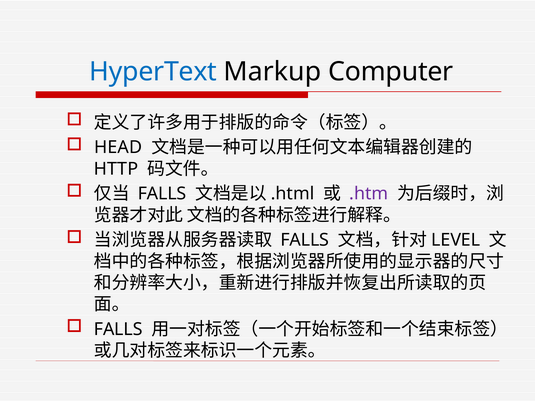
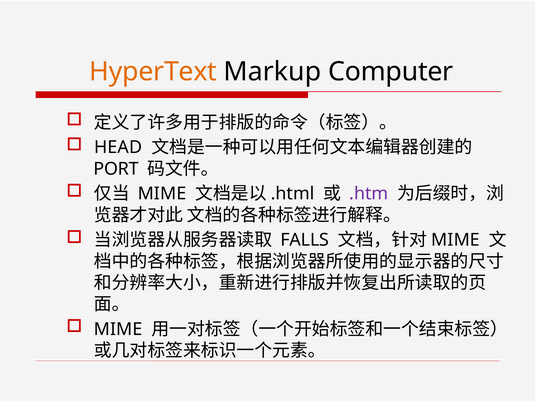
HyperText colour: blue -> orange (153, 72)
HTTP: HTTP -> PORT (116, 169)
FALLS: FALLS -> MIME (162, 194)
LEVEL: LEVEL -> MIME (456, 240)
FALLS: FALLS -> MIME (118, 329)
